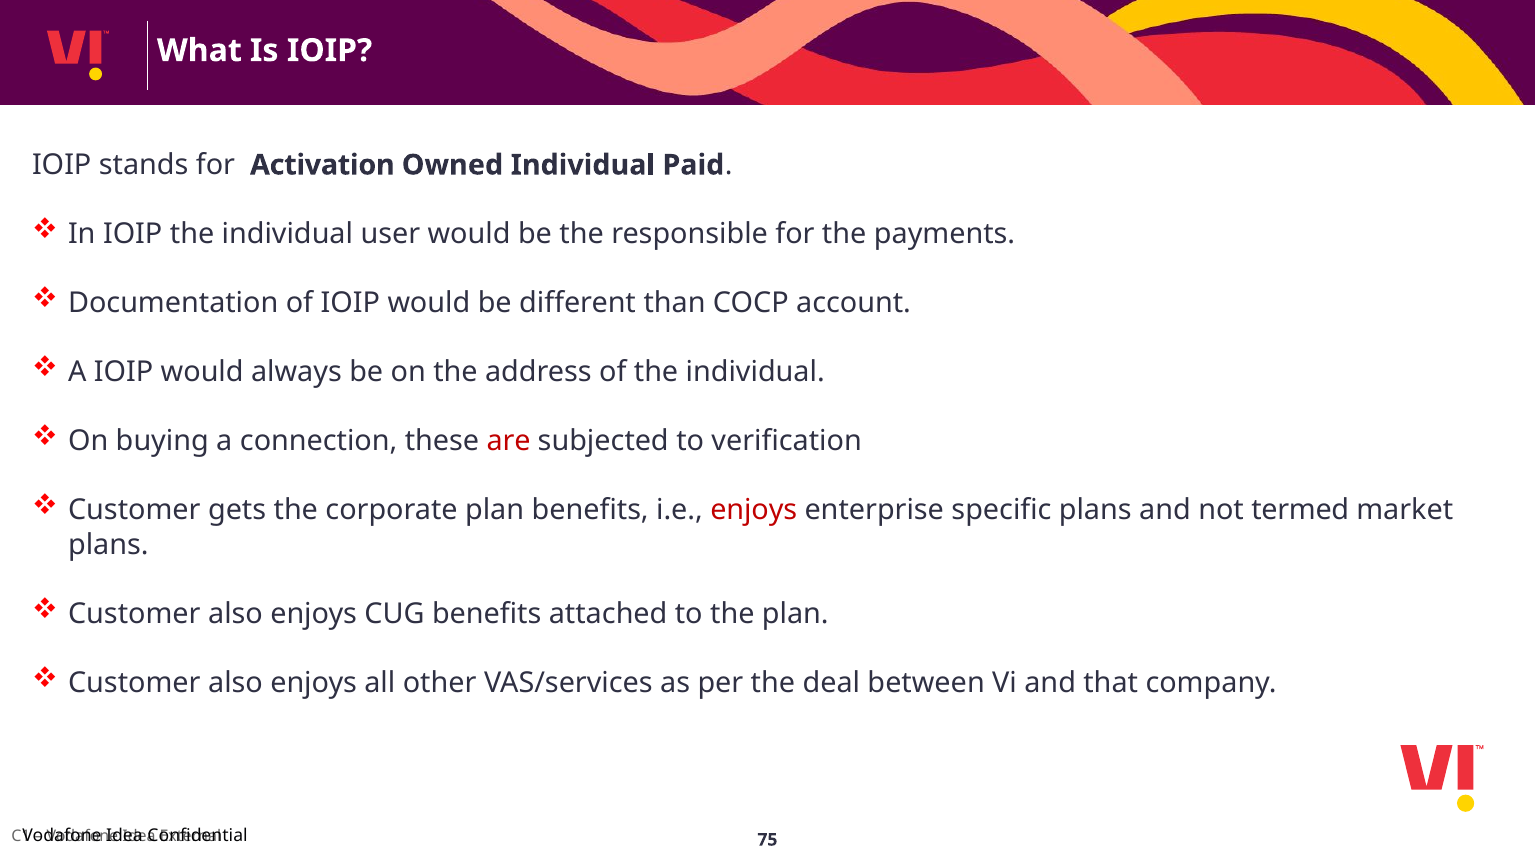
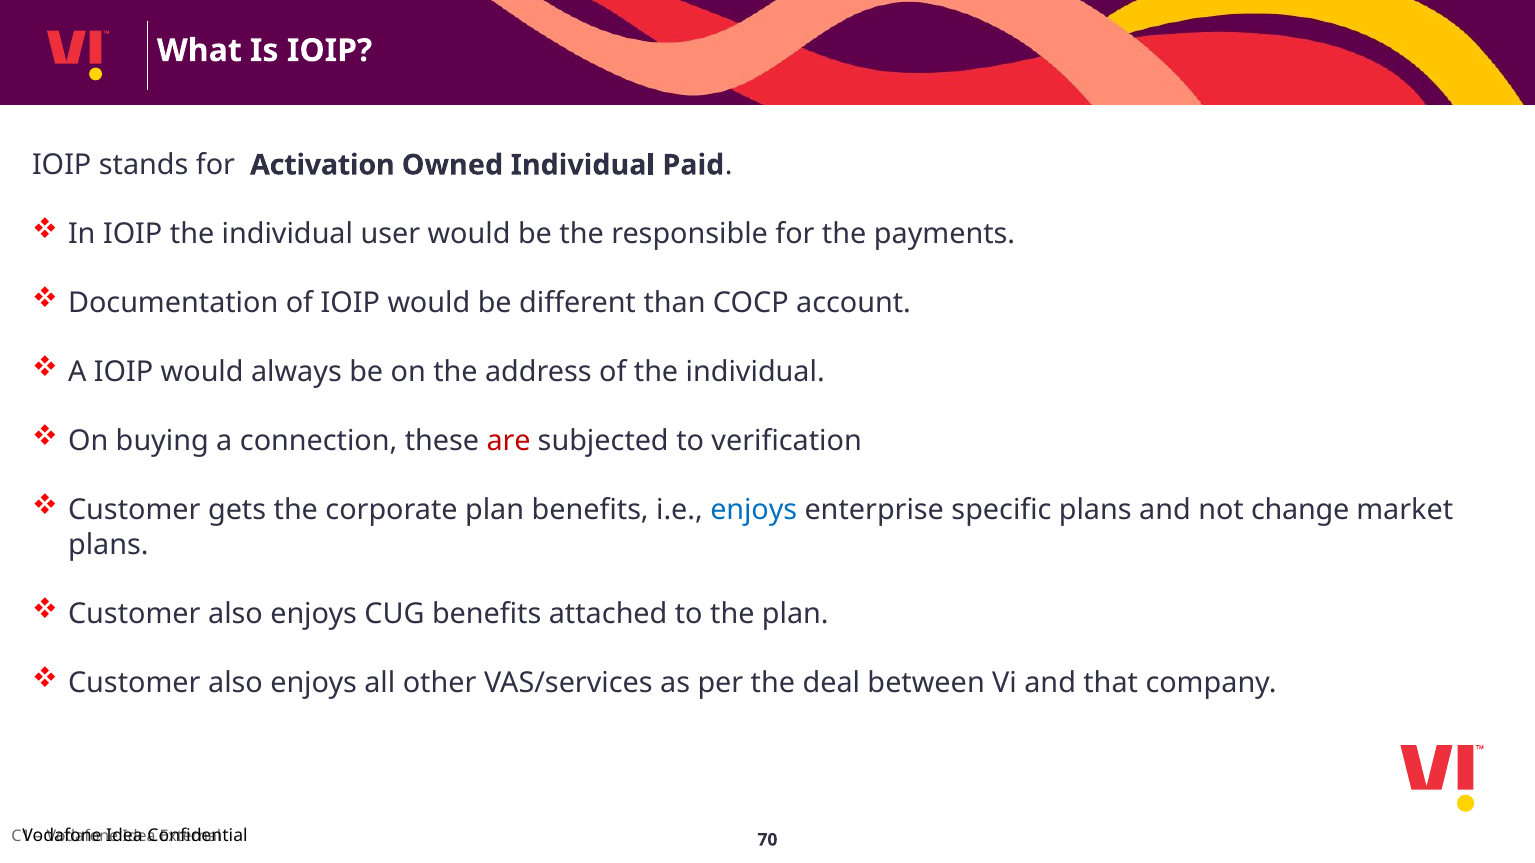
enjoys colour: red -> blue (754, 510)
termed: termed -> change (1300, 510)
75: 75 -> 70 (767, 840)
